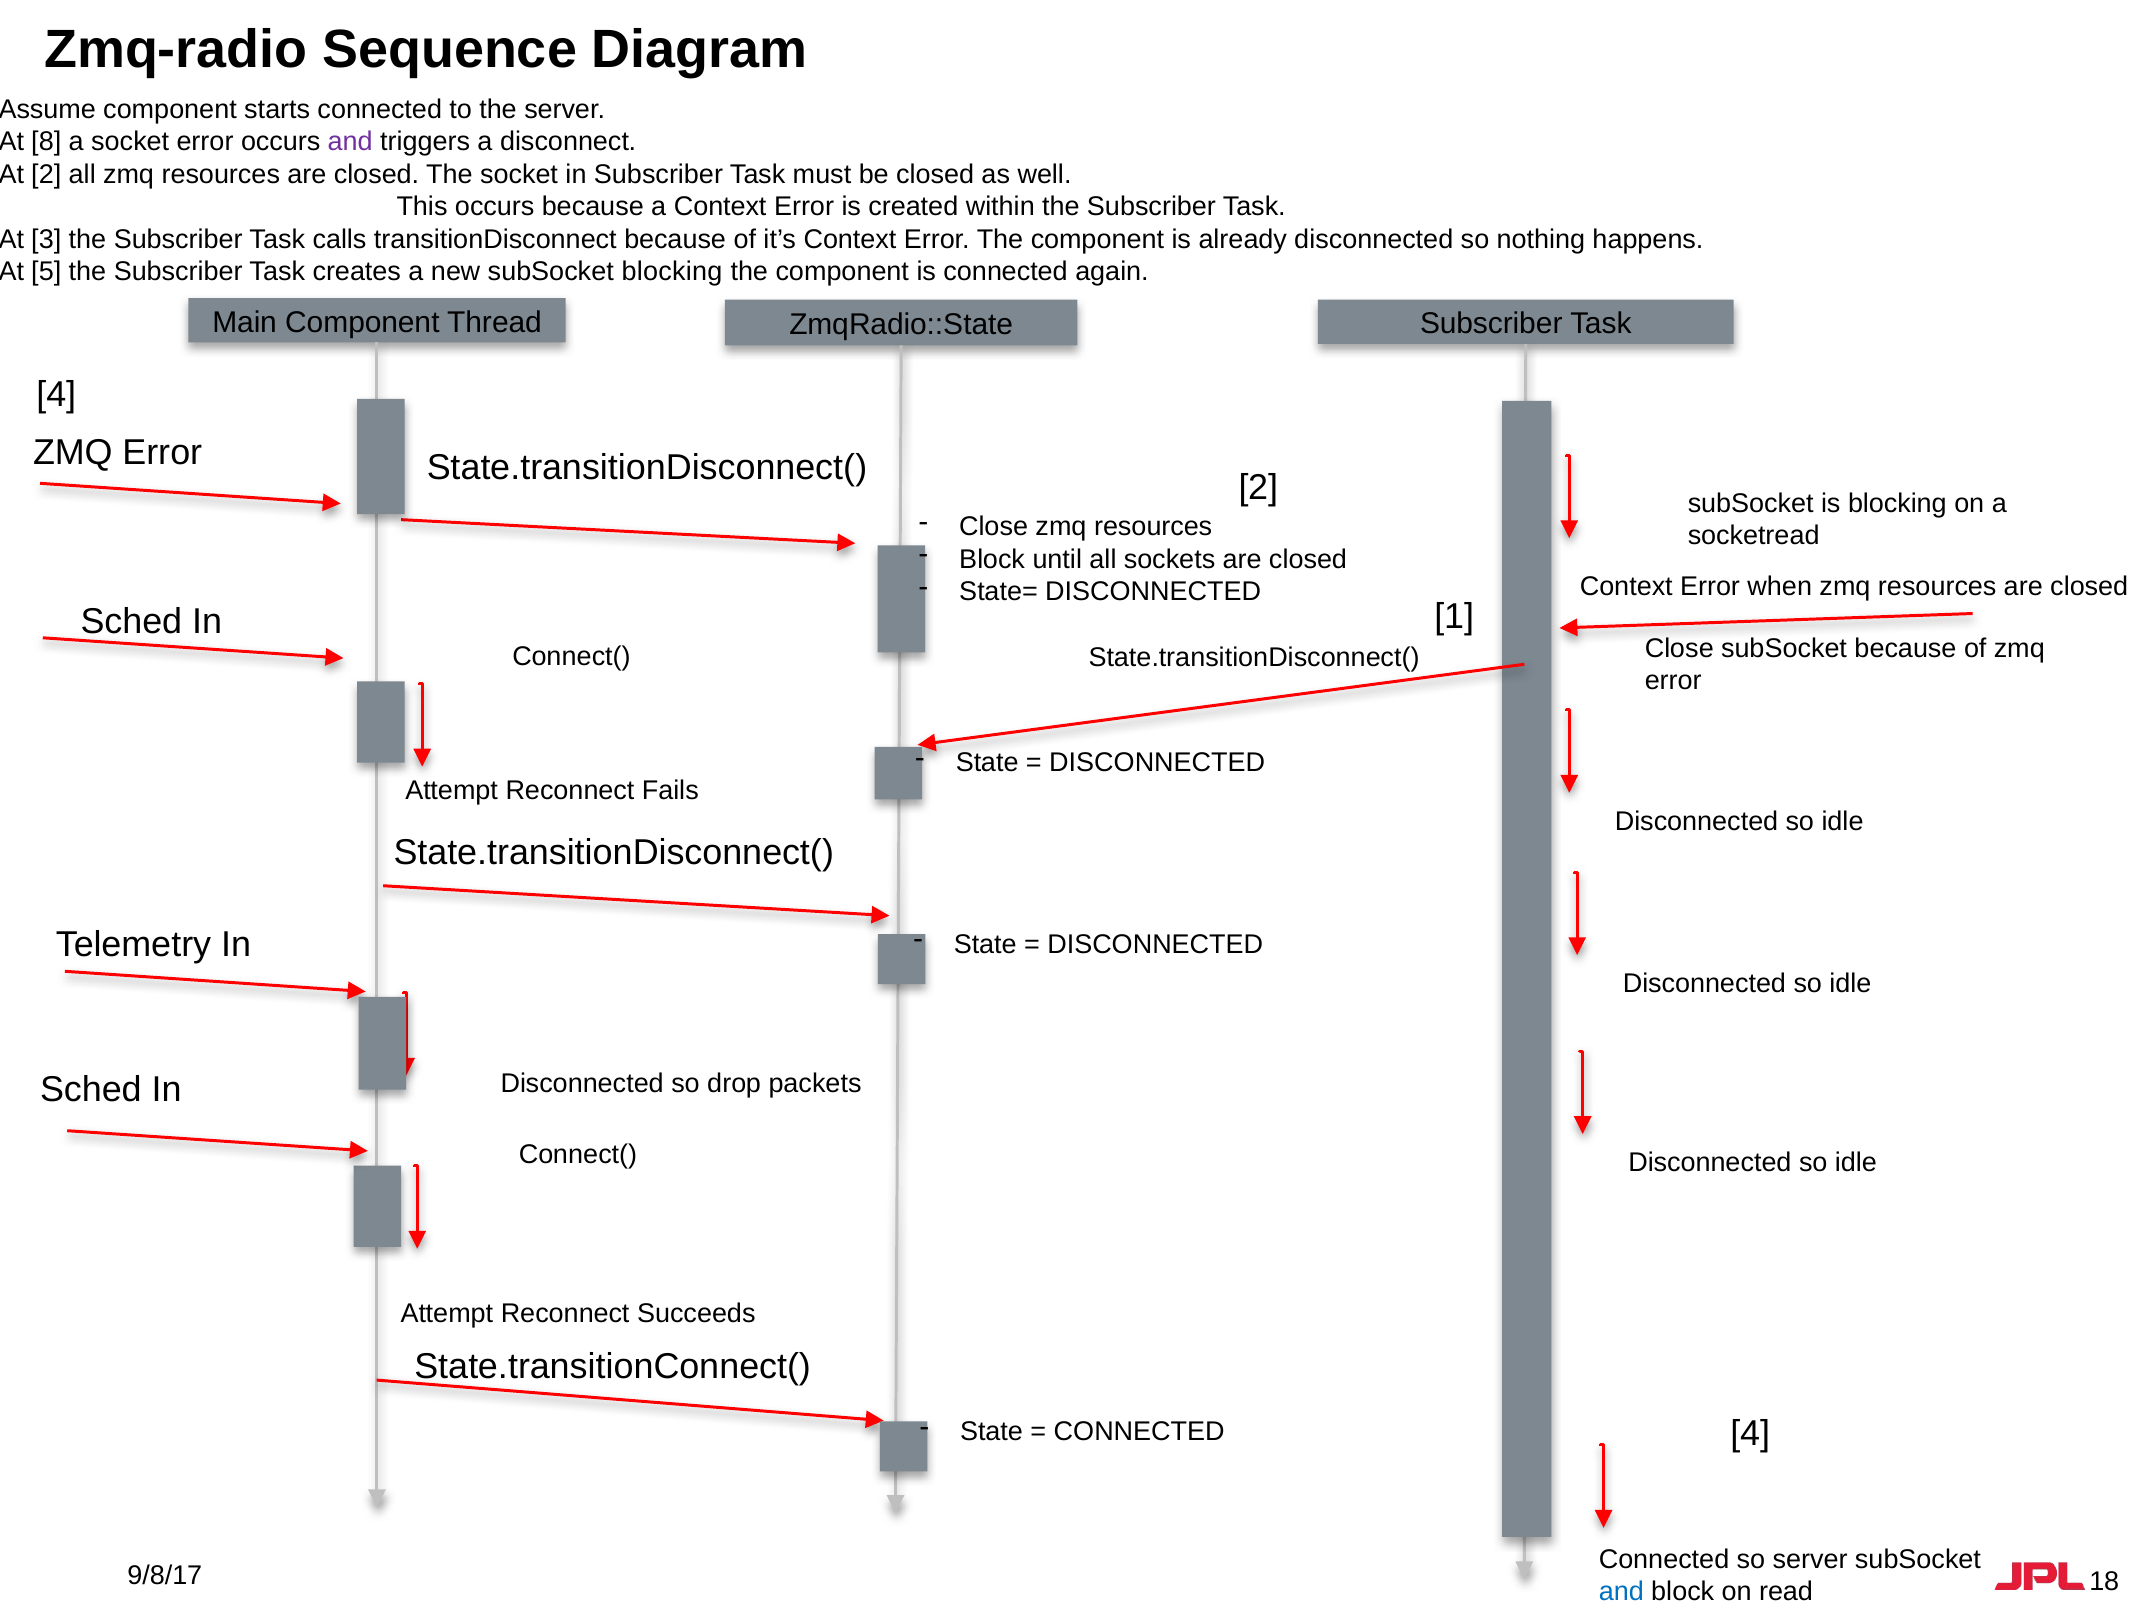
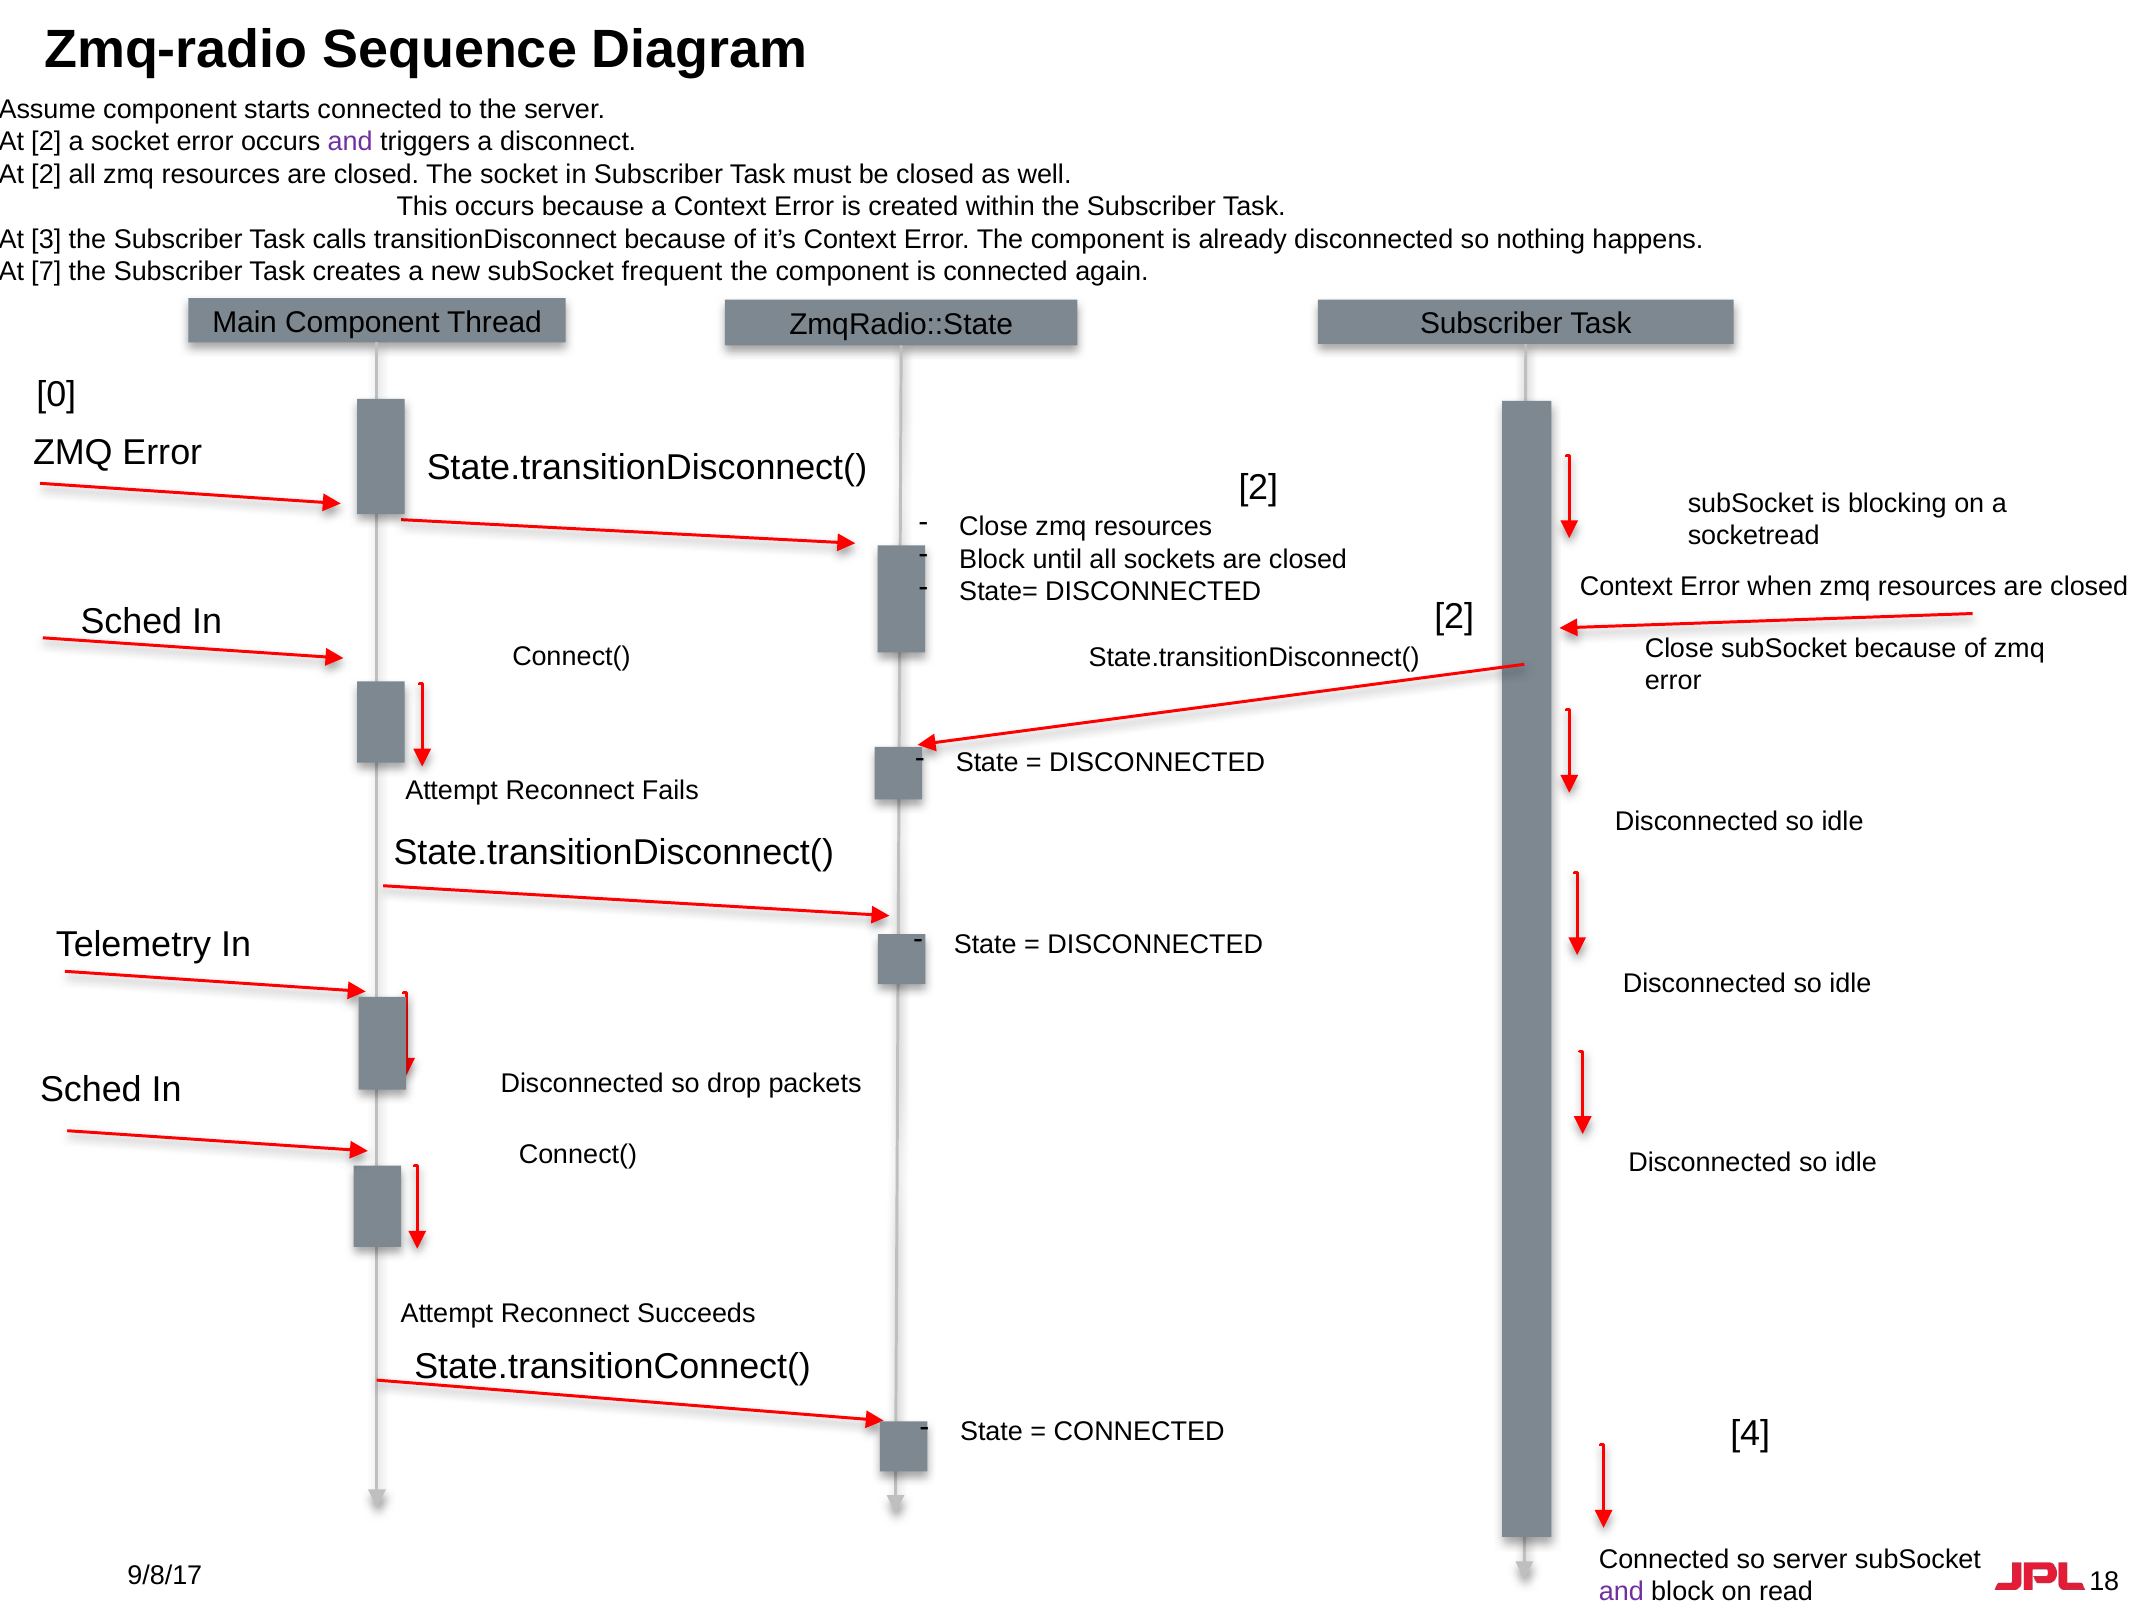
8: 8 -> 2 (46, 142)
5: 5 -> 7 (46, 272)
subSocket blocking: blocking -> frequent (672, 272)
4: 4 -> 0 (56, 395)
1: 1 -> 2 (1454, 616)
and colour: blue -> purple (1621, 1592)
